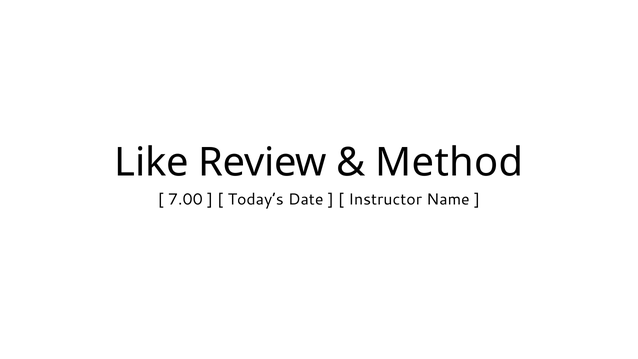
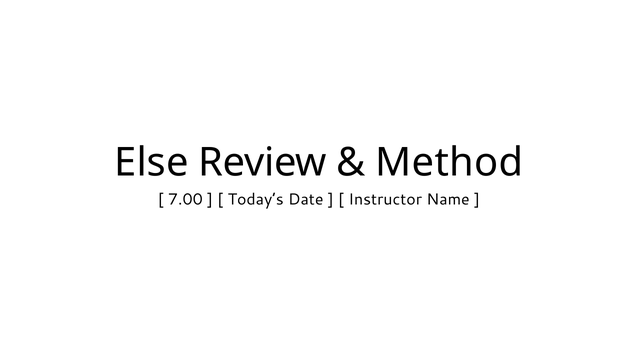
Like: Like -> Else (151, 163)
